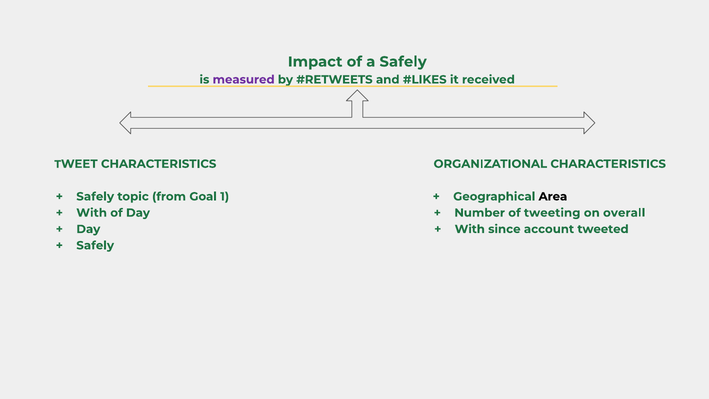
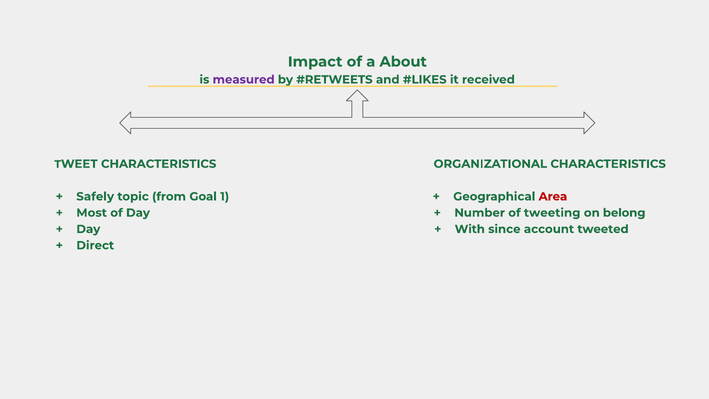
a Safely: Safely -> About (403, 62)
Area colour: black -> red (553, 196)
With: With -> Most (92, 213)
overall: overall -> belong (624, 213)
Safely: Safely -> Direct (95, 245)
